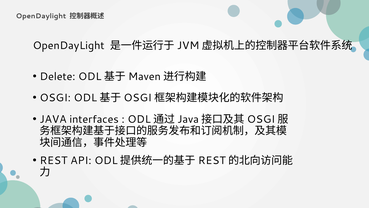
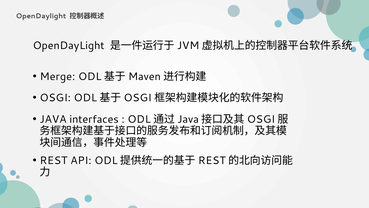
Delete: Delete -> Merge (57, 76)
